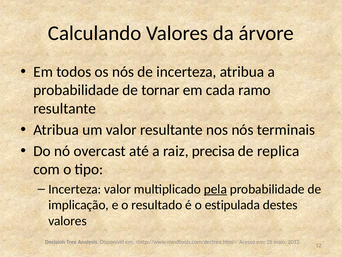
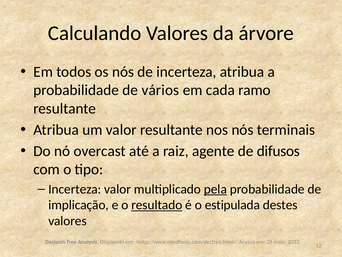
tornar: tornar -> vários (160, 90)
precisa: precisa -> agente (213, 151)
replica: replica -> difusos (278, 151)
resultado underline: none -> present (157, 205)
